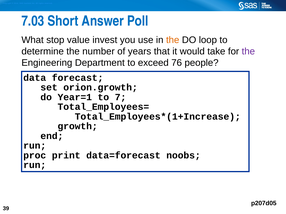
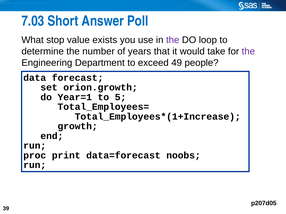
invest: invest -> exists (105, 40)
the colour: orange -> purple (173, 40)
76: 76 -> 49 (177, 63)
7: 7 -> 5 (121, 97)
